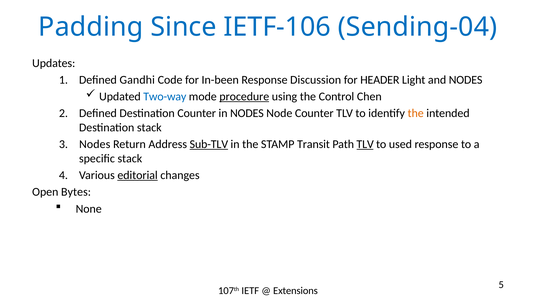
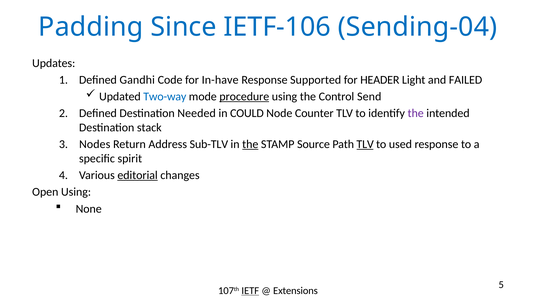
In-been: In-been -> In-have (220, 80)
Discussion: Discussion -> Supported (316, 80)
and NODES: NODES -> FAILED (466, 80)
Chen: Chen -> Send (369, 96)
Destination Counter: Counter -> Needed (197, 113)
in NODES: NODES -> COULD (247, 113)
the colour: orange -> purple (416, 113)
Sub-TLV underline: present -> none (209, 144)
the underline: none -> present (250, 144)
Transit: Transit -> Source (313, 144)
specific stack: stack -> spirit (130, 158)
Open Bytes: Bytes -> Using (76, 192)
IETF underline: none -> present (250, 290)
